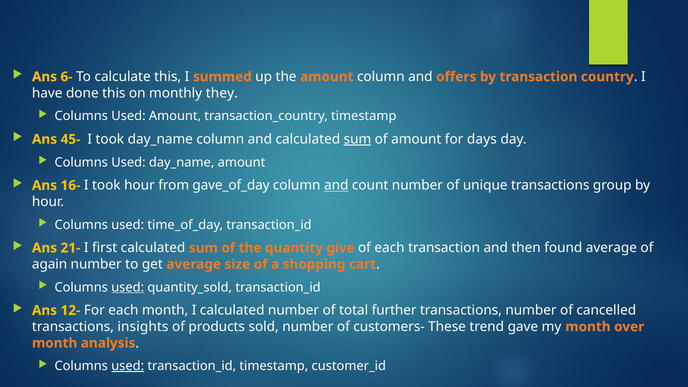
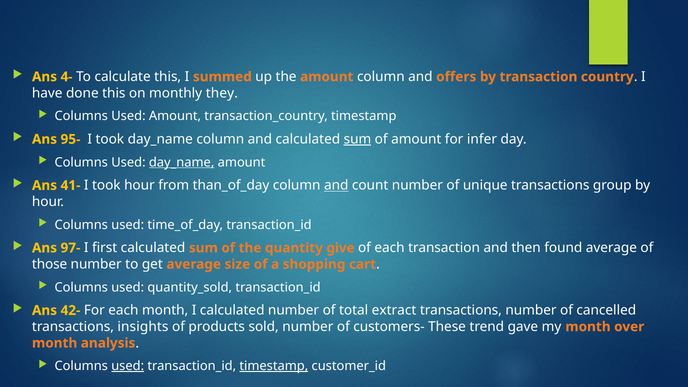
6-: 6- -> 4- (67, 77)
45-: 45- -> 95- (70, 139)
days: days -> infer (482, 139)
day_name underline: none -> present (182, 162)
16-: 16- -> 41- (70, 185)
gave_of_day: gave_of_day -> than_of_day (231, 185)
21-: 21- -> 97- (70, 248)
again: again -> those (50, 264)
used underline: present -> none (128, 287)
12-: 12- -> 42- (70, 310)
further: further -> extract (394, 310)
timestamp underline: none -> present (274, 366)
